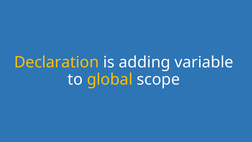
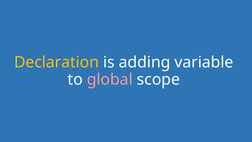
global colour: yellow -> pink (110, 79)
